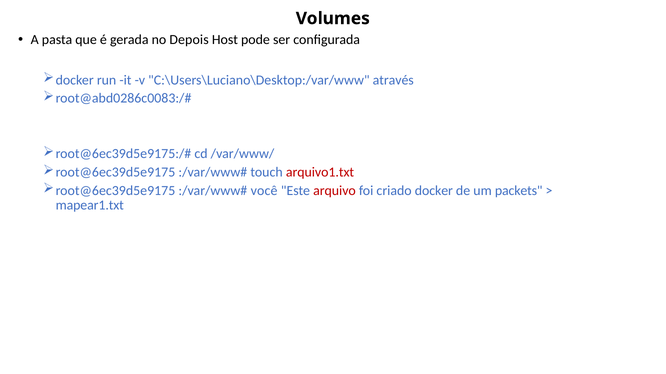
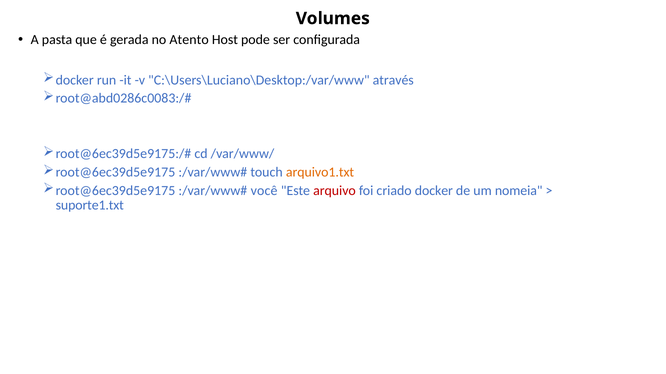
Depois: Depois -> Atento (189, 40)
arquivo1.txt colour: red -> orange (320, 172)
packets: packets -> nomeia (519, 191)
mapear1.txt: mapear1.txt -> suporte1.txt (90, 206)
